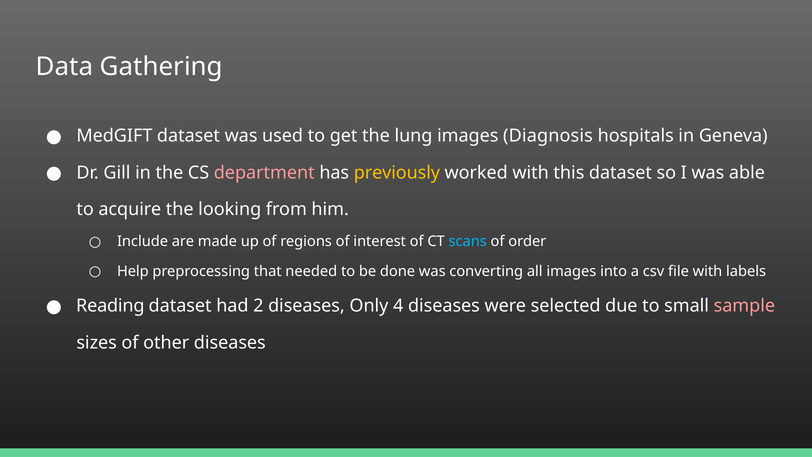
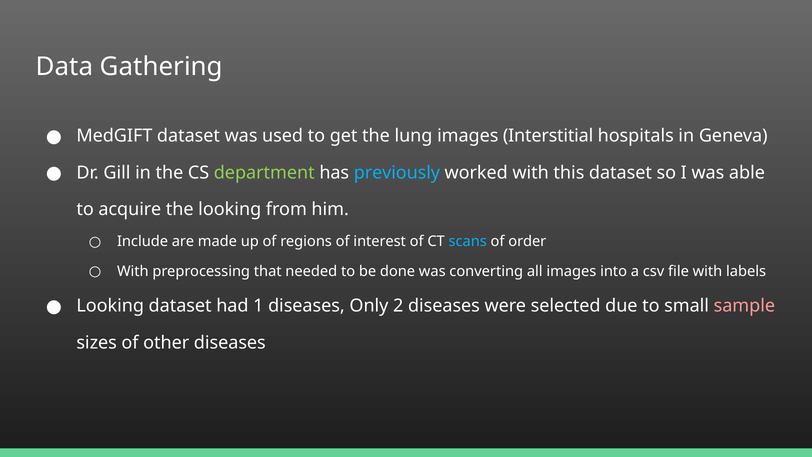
Diagnosis: Diagnosis -> Interstitial (548, 136)
department colour: pink -> light green (264, 173)
previously colour: yellow -> light blue (397, 173)
Help: Help -> With (133, 271)
Reading: Reading -> Looking (110, 306)
2: 2 -> 1 (258, 306)
4: 4 -> 2 (398, 306)
